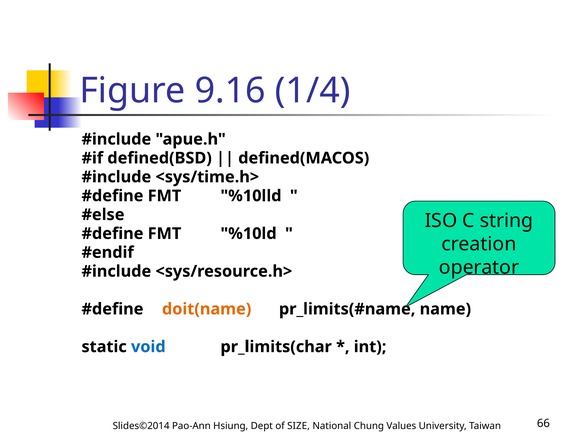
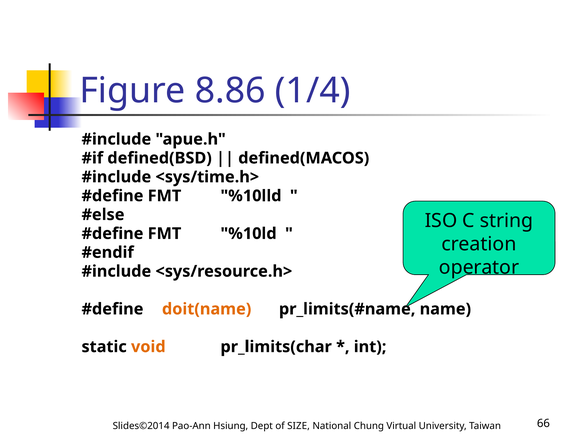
9.16: 9.16 -> 8.86 (230, 91)
void colour: blue -> orange (148, 347)
Values: Values -> Virtual (401, 426)
